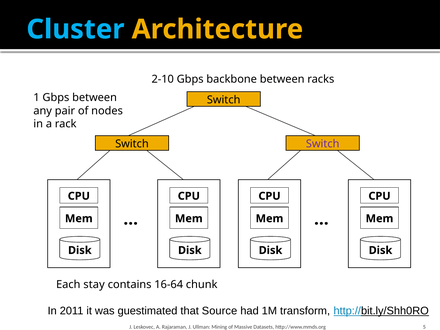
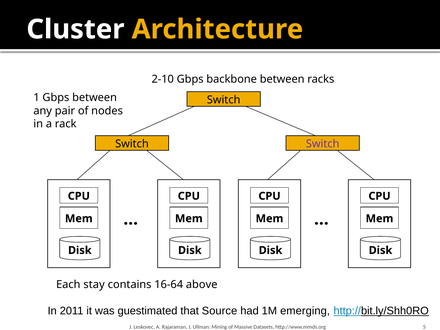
Cluster colour: light blue -> white (75, 29)
chunk: chunk -> above (202, 285)
transform: transform -> emerging (305, 311)
